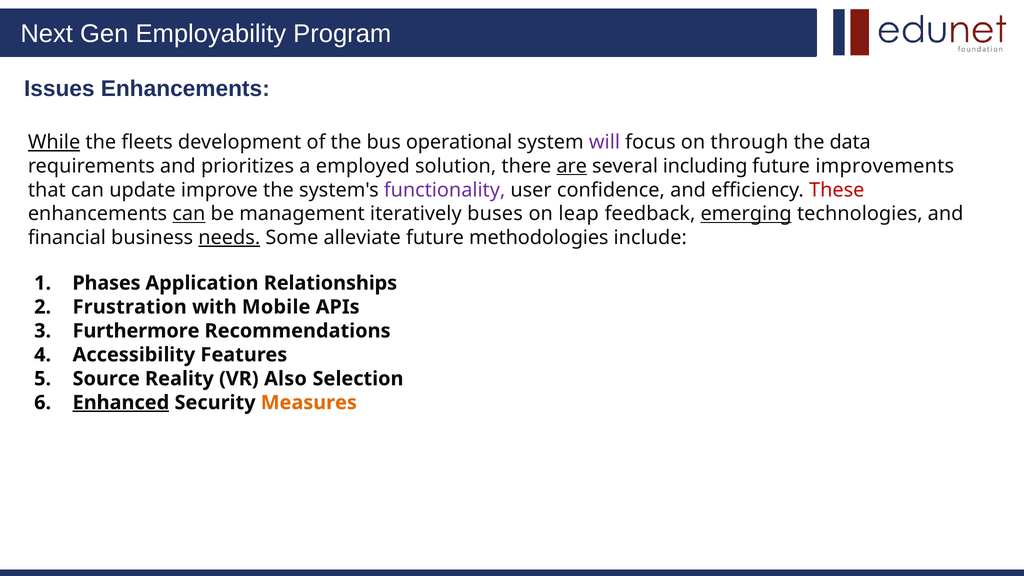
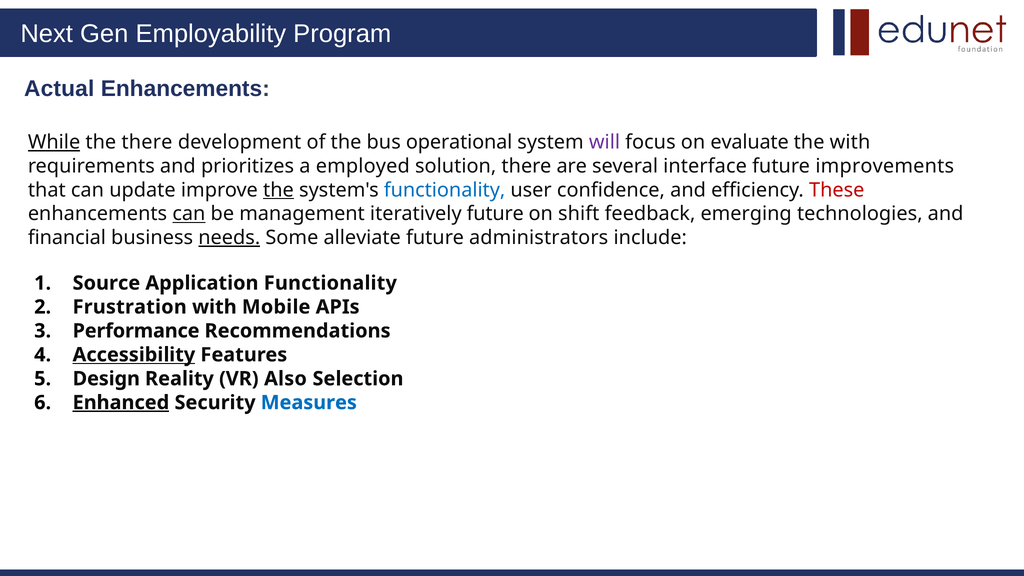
Issues: Issues -> Actual (59, 89)
the fleets: fleets -> there (147, 142)
through: through -> evaluate (750, 142)
the data: data -> with (850, 142)
are underline: present -> none (572, 166)
including: including -> interface (705, 166)
the underline: none -> present (278, 190)
functionality colour: purple -> blue (445, 190)
iteratively buses: buses -> future (495, 214)
leap: leap -> shift (579, 214)
emerging underline: present -> none (746, 214)
methodologies: methodologies -> administrators (539, 238)
Phases: Phases -> Source (106, 283)
Application Relationships: Relationships -> Functionality (330, 283)
Furthermore: Furthermore -> Performance (136, 331)
Accessibility underline: none -> present (134, 355)
Source: Source -> Design (106, 379)
Measures colour: orange -> blue (309, 403)
